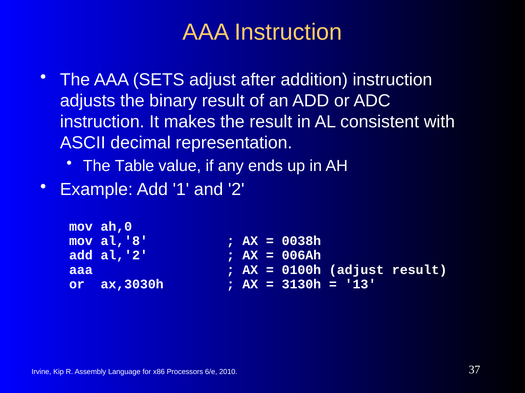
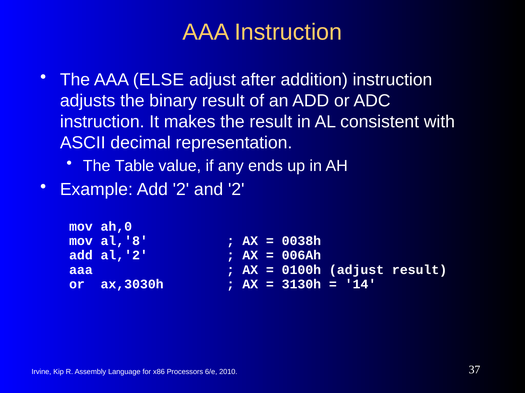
SETS: SETS -> ELSE (159, 80)
Add 1: 1 -> 2 (181, 190)
13: 13 -> 14 (360, 285)
